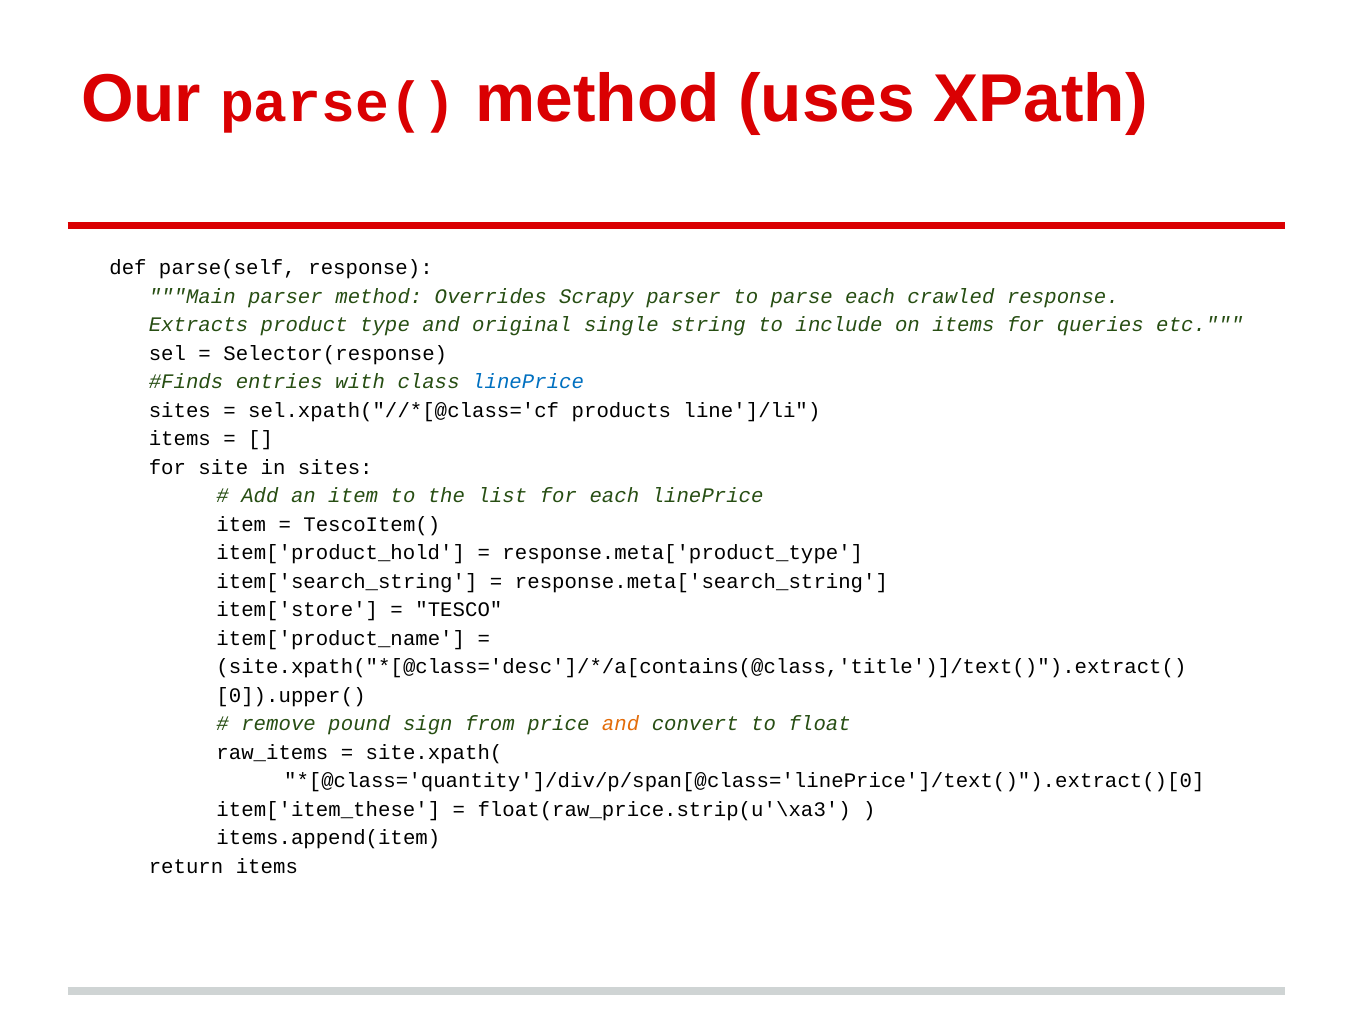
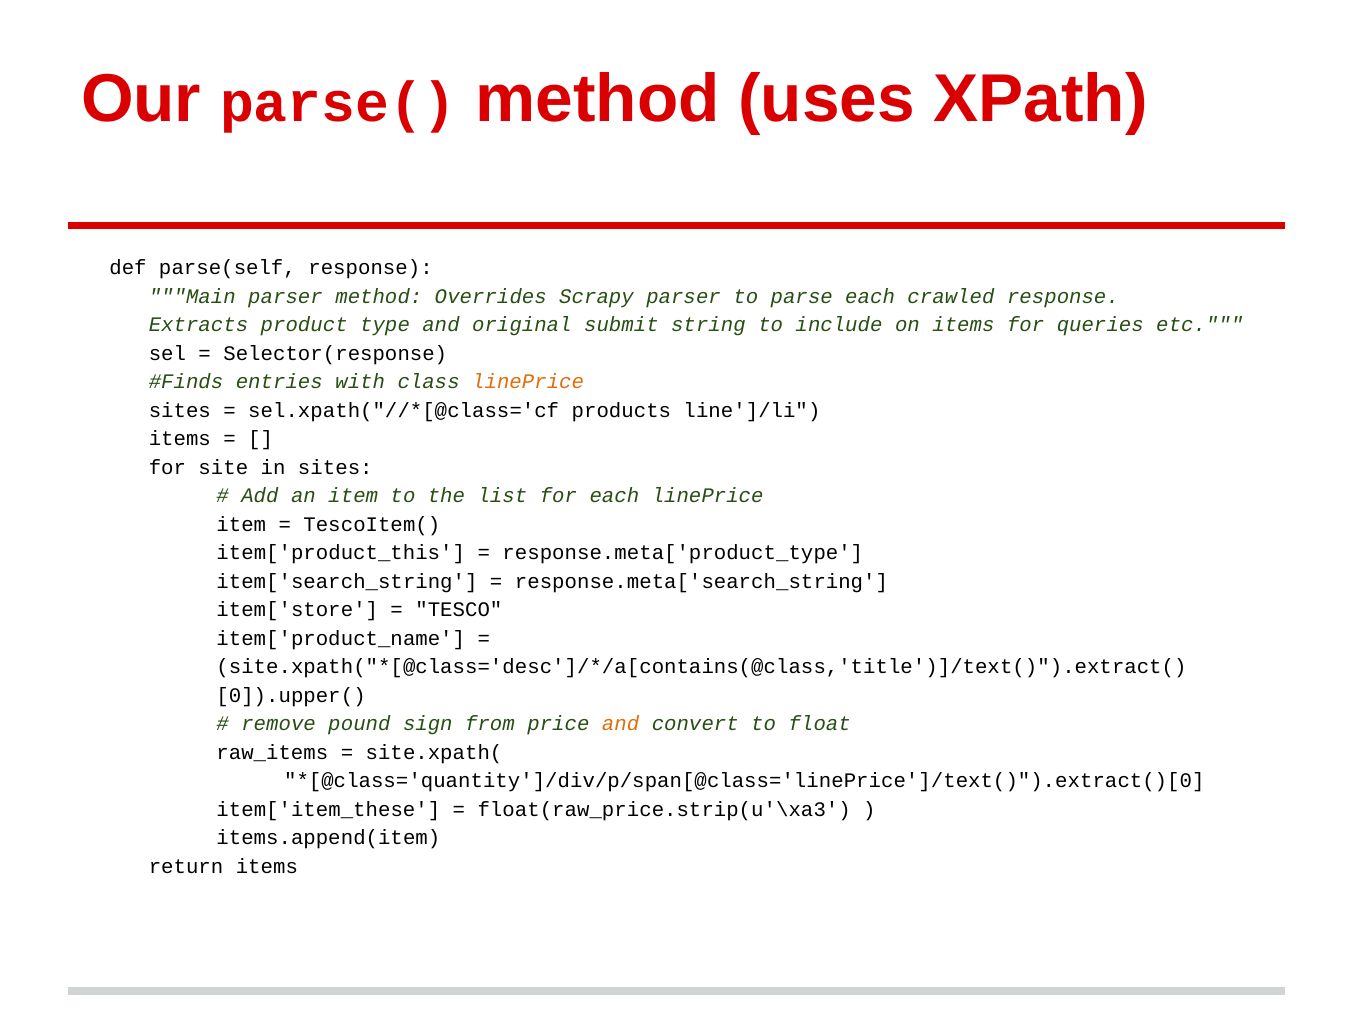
single: single -> submit (621, 325)
linePrice colour: blue -> orange (528, 382)
item['product_hold: item['product_hold -> item['product_this (341, 553)
